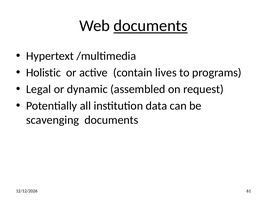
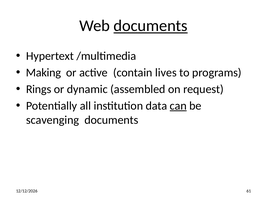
Holistic: Holistic -> Making (43, 73)
Legal: Legal -> Rings (39, 89)
can underline: none -> present (178, 106)
